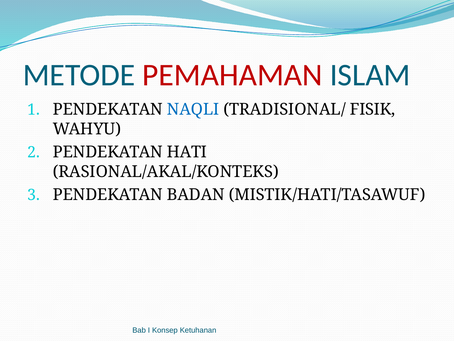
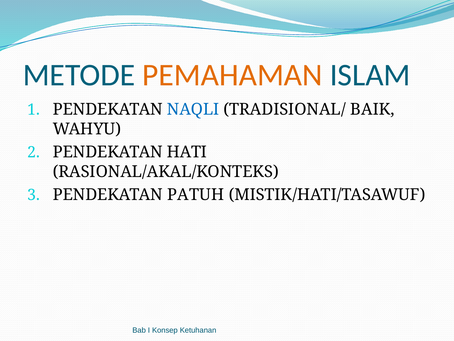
PEMAHAMAN colour: red -> orange (232, 75)
FISIK: FISIK -> BAIK (372, 109)
BADAN: BADAN -> PATUH (196, 195)
